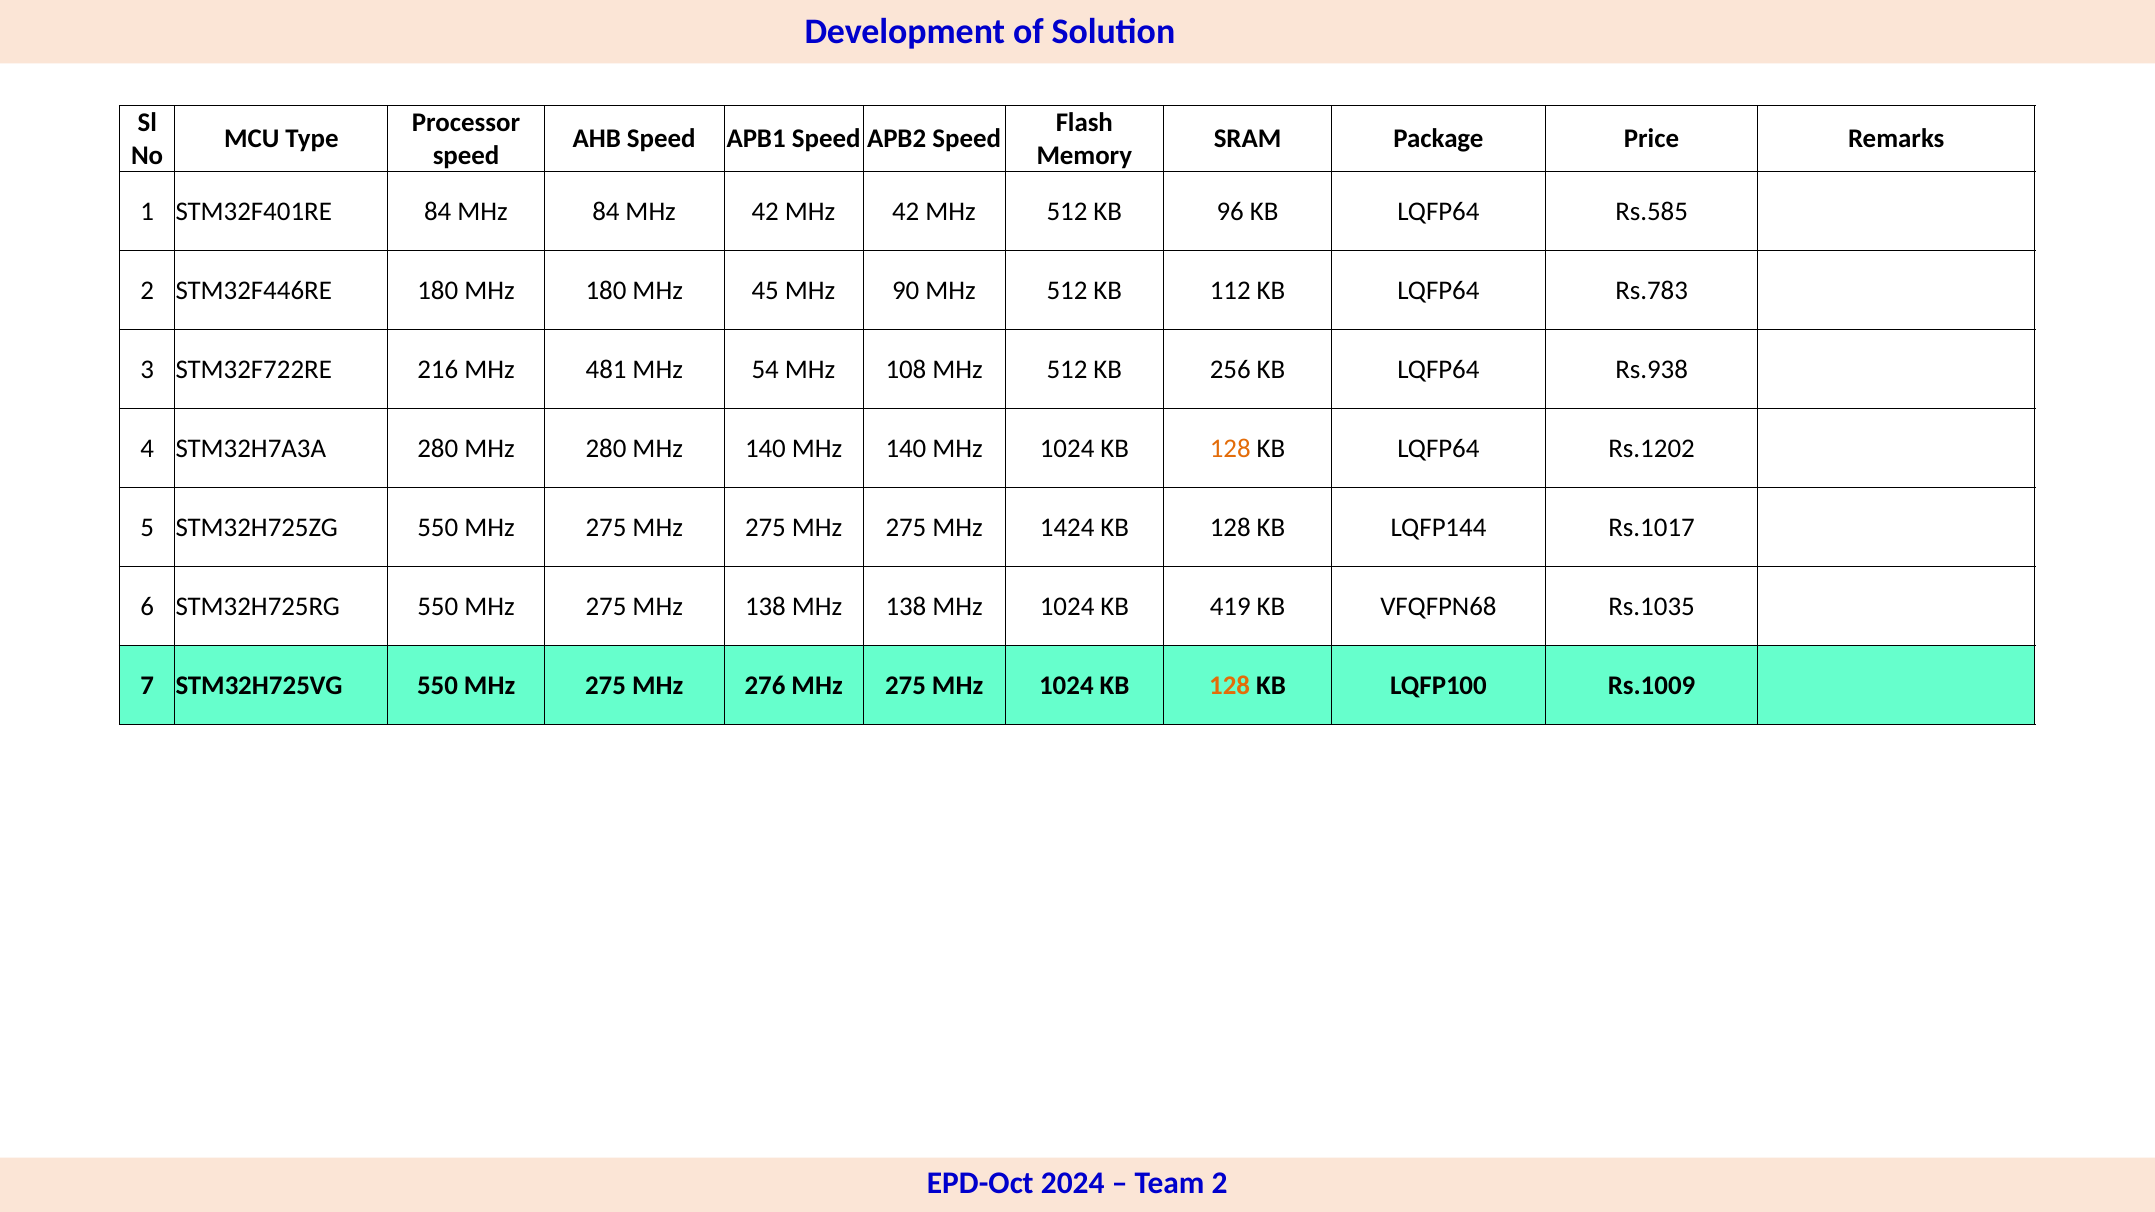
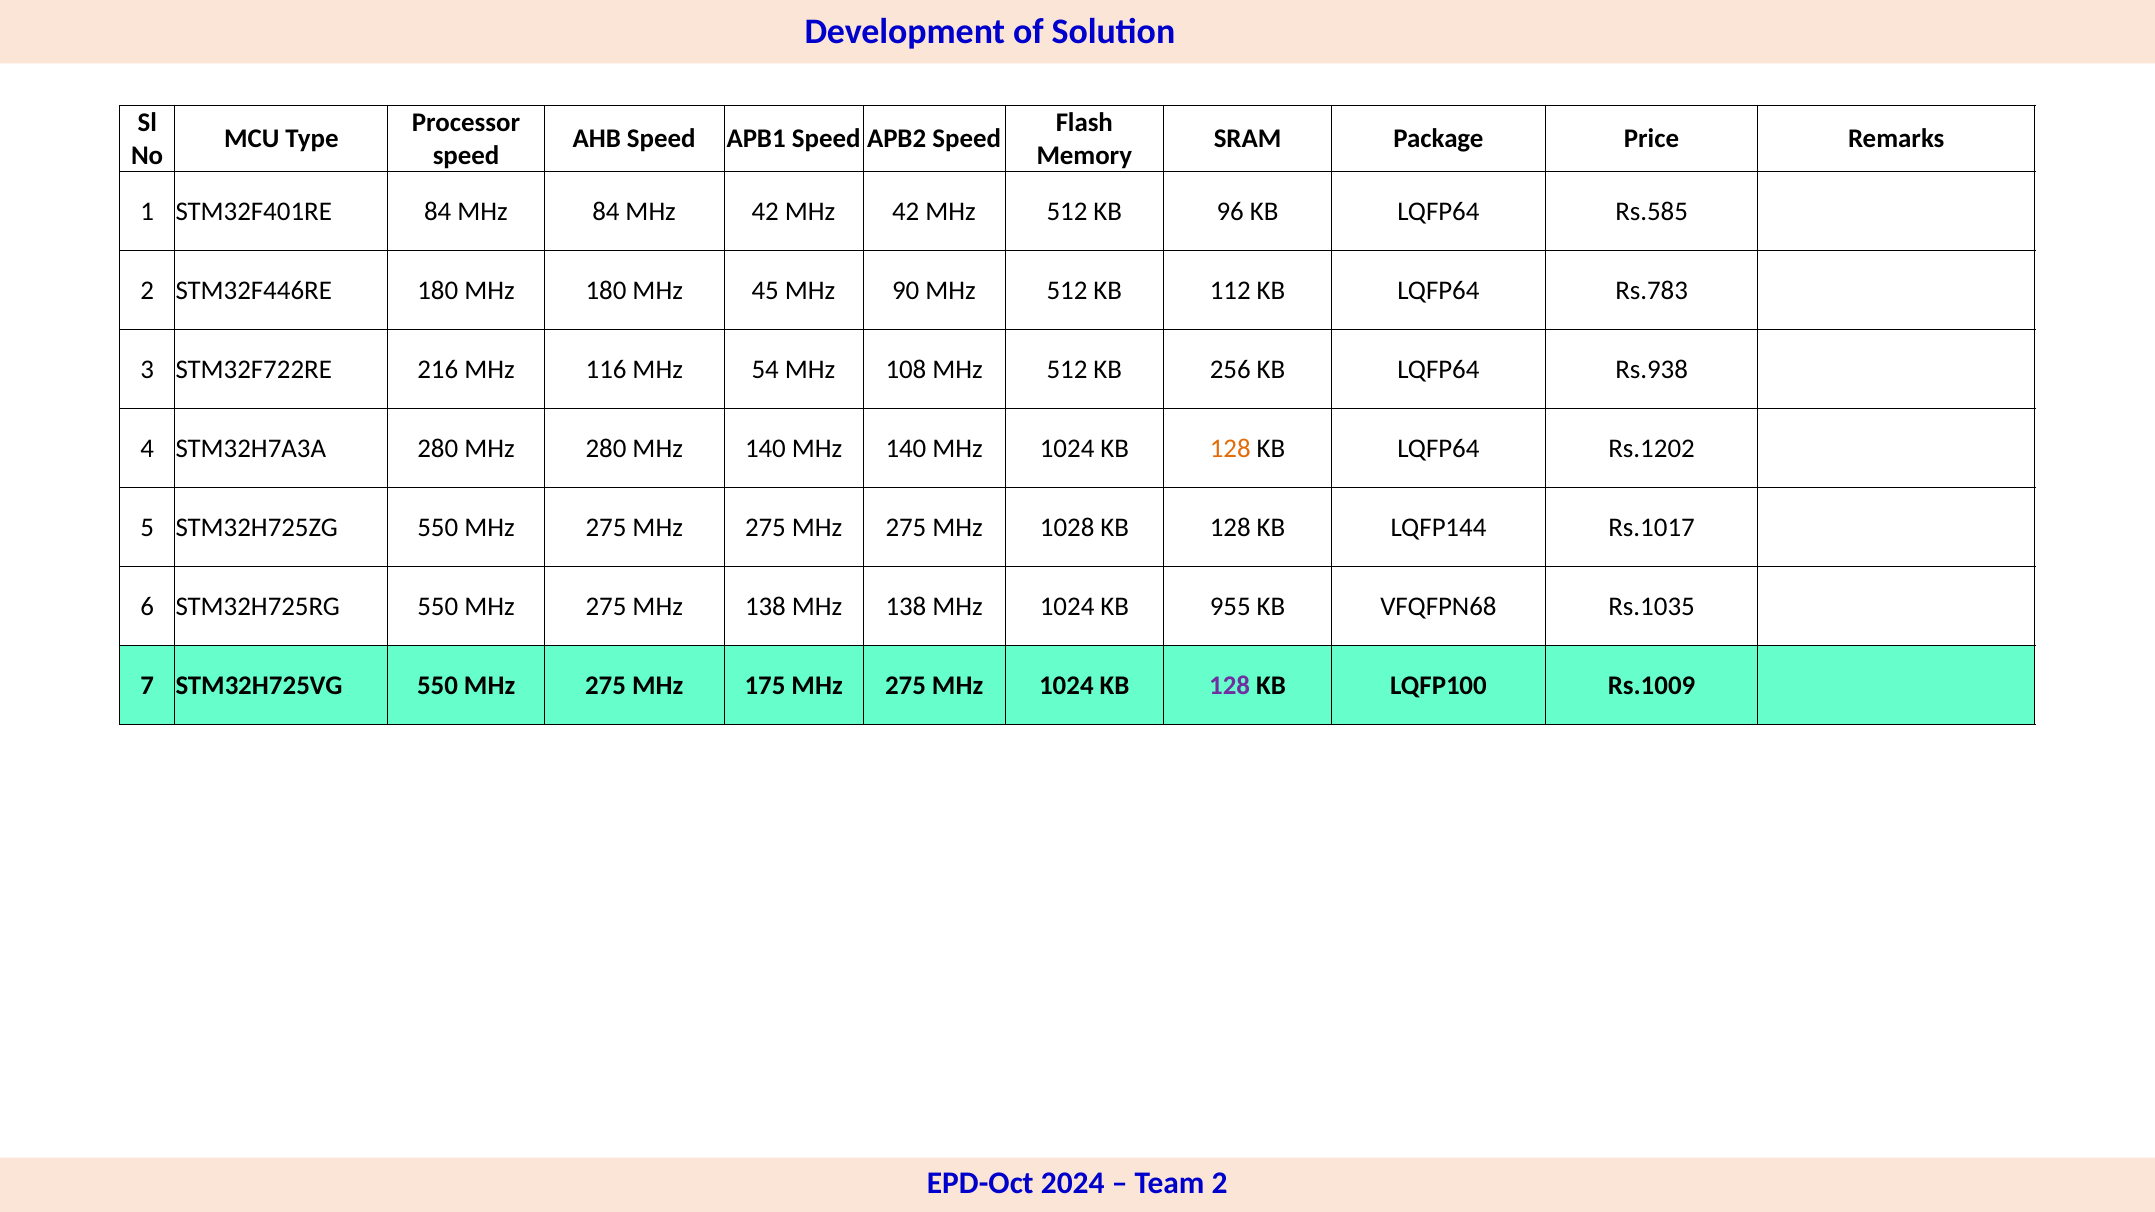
481: 481 -> 116 (606, 369)
1424: 1424 -> 1028 (1067, 527)
419: 419 -> 955 (1230, 606)
276: 276 -> 175 (765, 685)
128 colour: orange -> purple (1230, 685)
